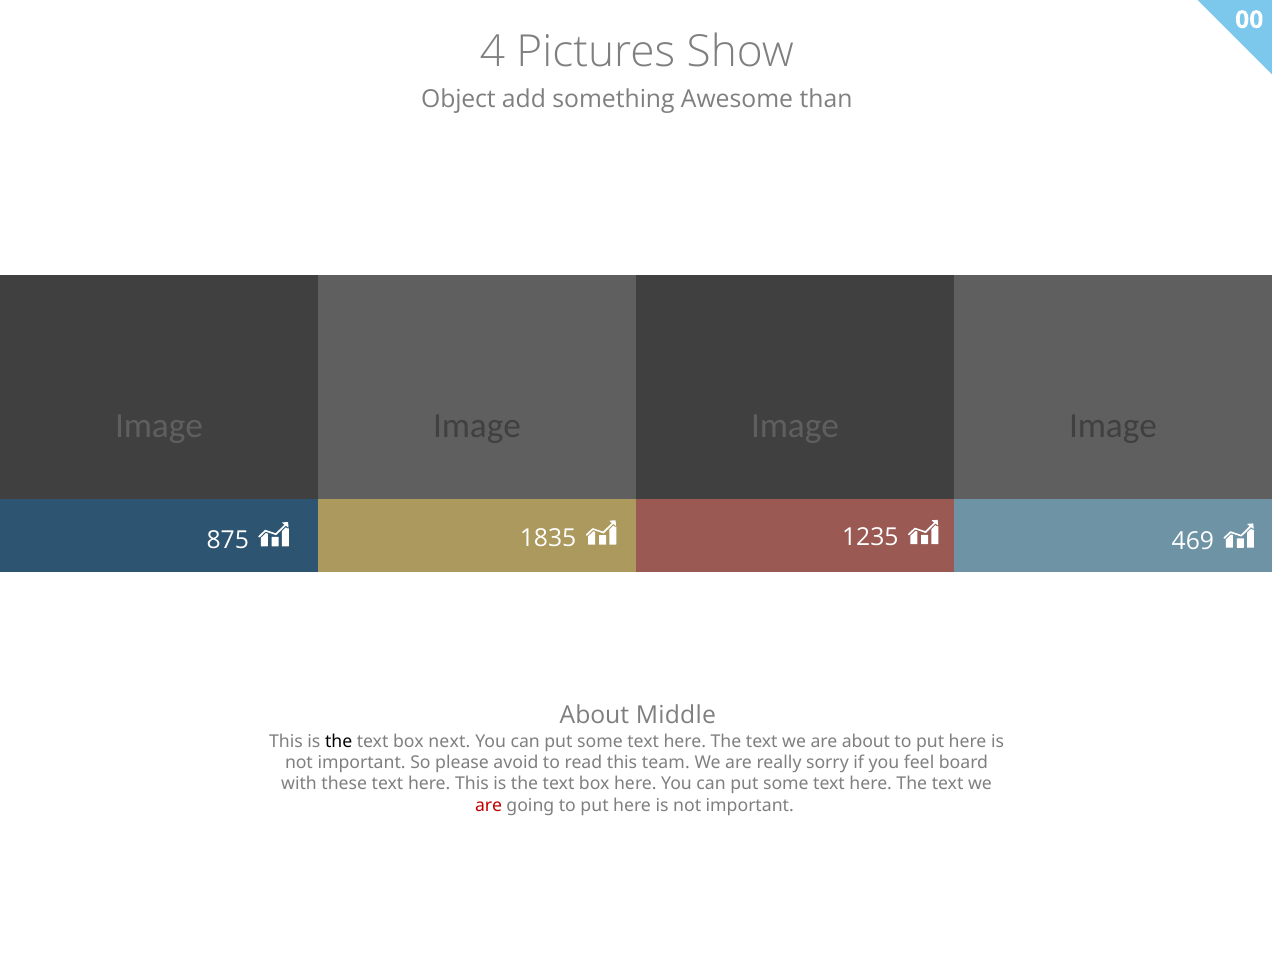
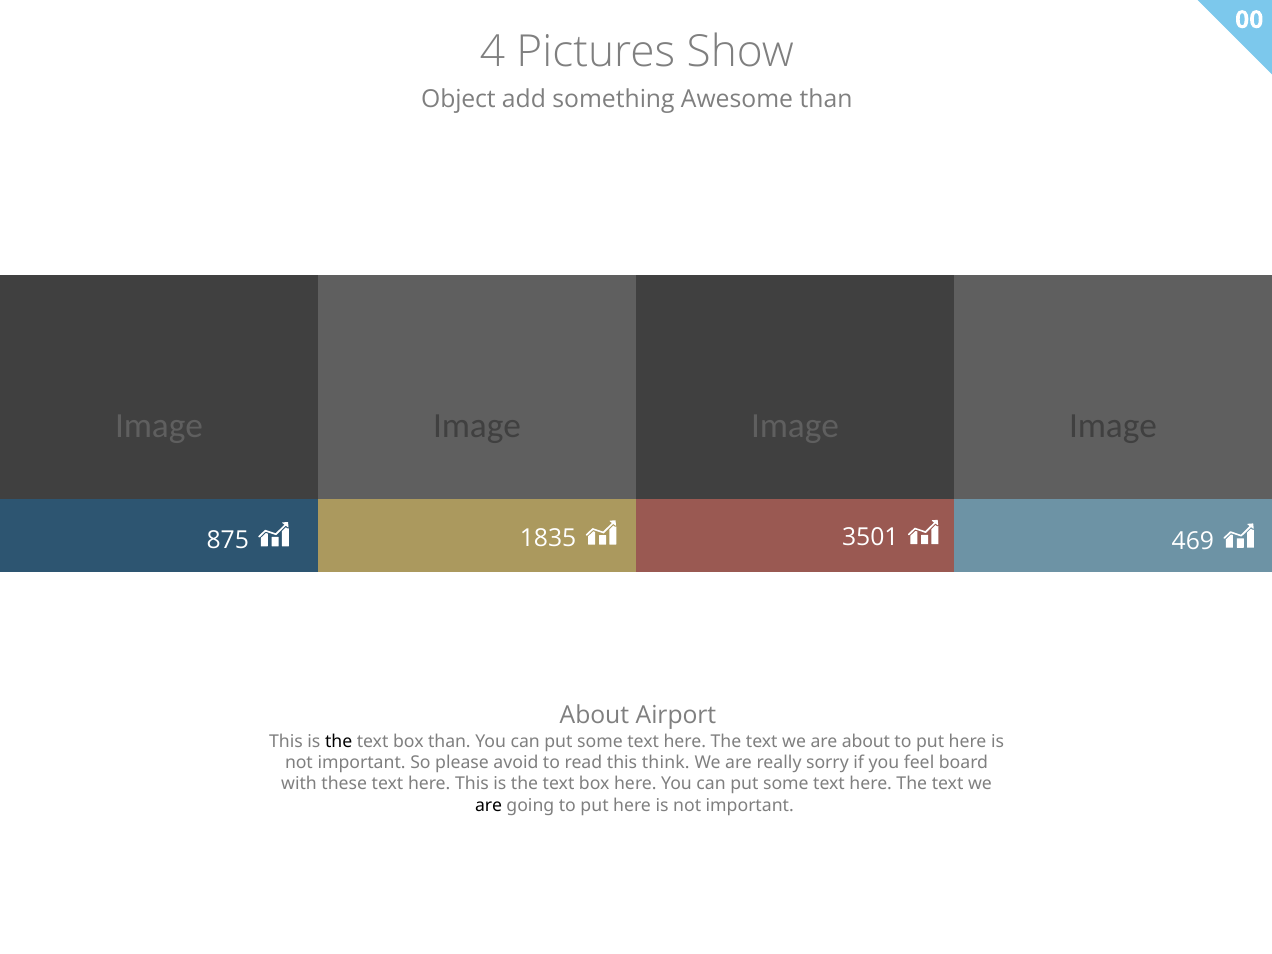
1235: 1235 -> 3501 (870, 538)
Middle: Middle -> Airport (676, 716)
box next: next -> than (449, 742)
team: team -> think (666, 763)
are colour: red -> black (489, 805)
